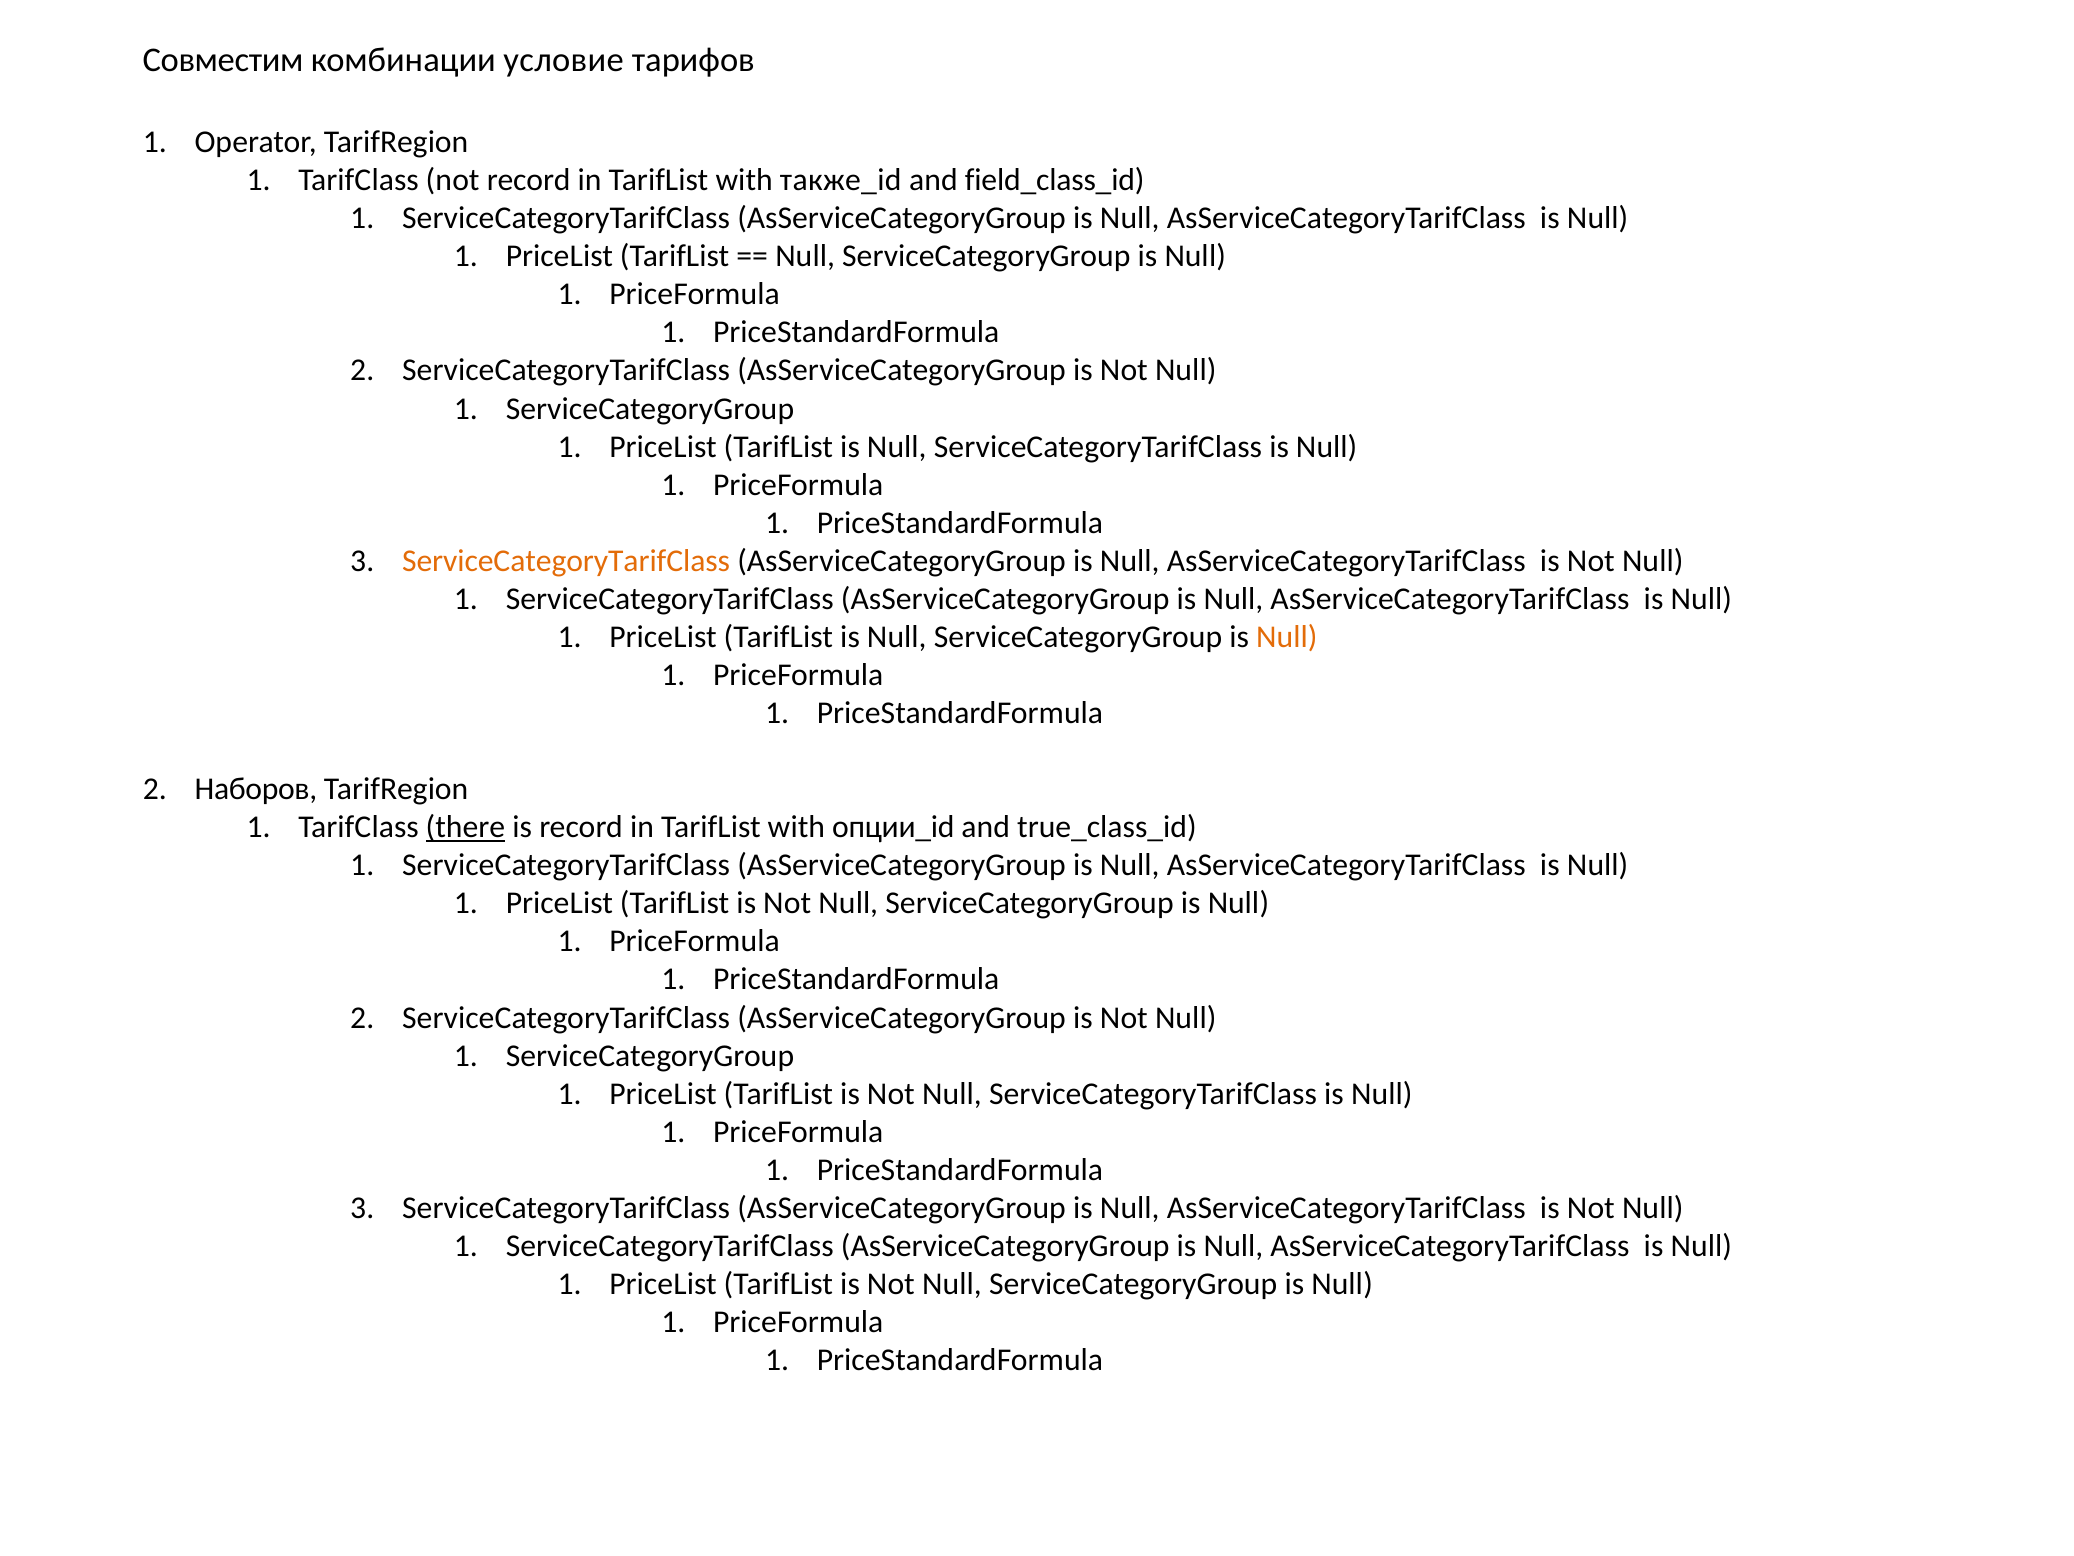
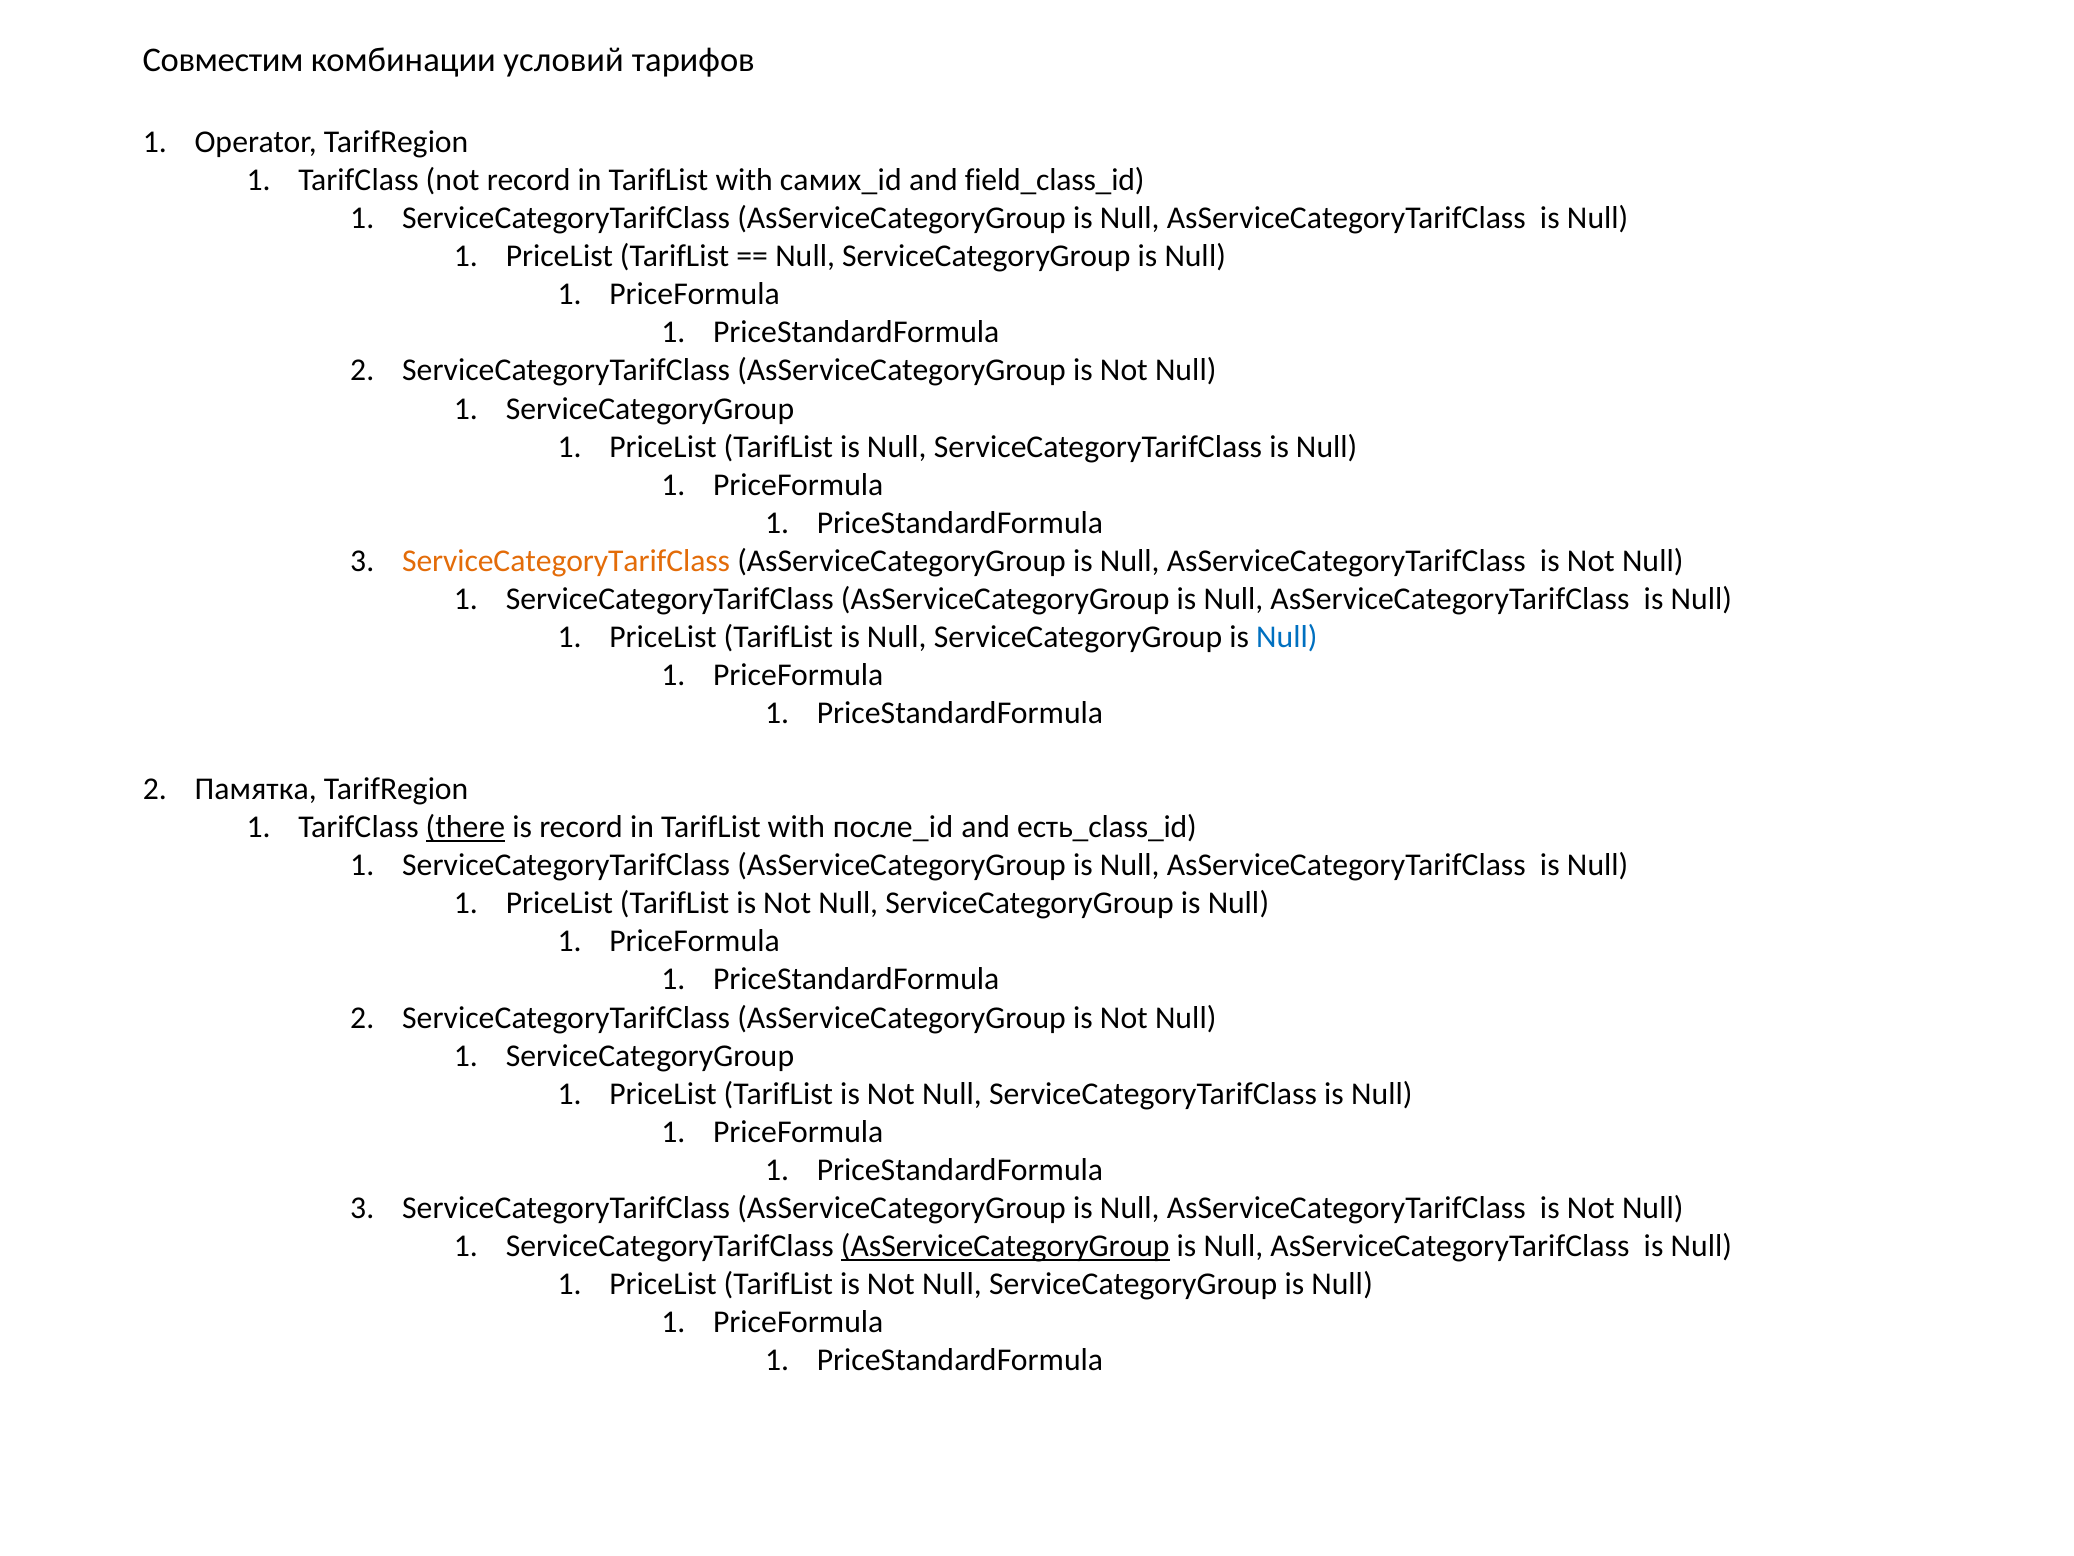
условие: условие -> условий (564, 60)
также_id: также_id -> самих_id (841, 180)
Null colour: orange -> blue (1287, 637)
Наборов: Наборов -> Памятка (256, 789)
опции_id: опции_id -> после_id (893, 827)
true_class_id: true_class_id -> есть_class_id (1107, 827)
AsServiceCategoryGroup underline: none -> present (1005, 1246)
